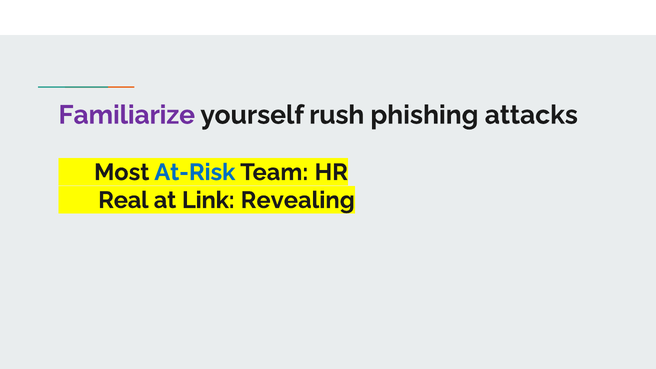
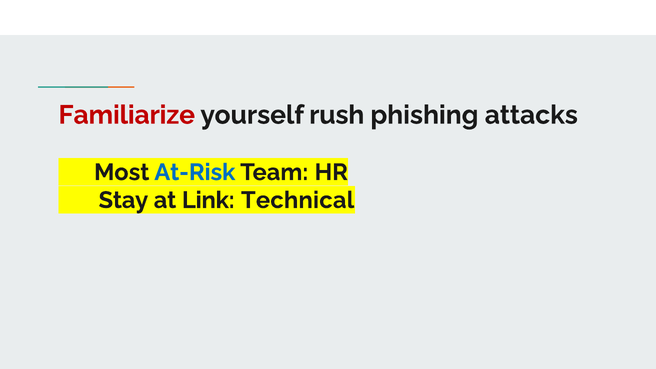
Familiarize colour: purple -> red (127, 115)
Real: Real -> Stay (123, 200)
Revealing: Revealing -> Technical (298, 200)
